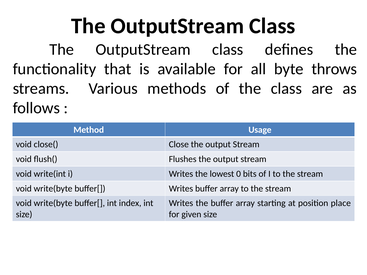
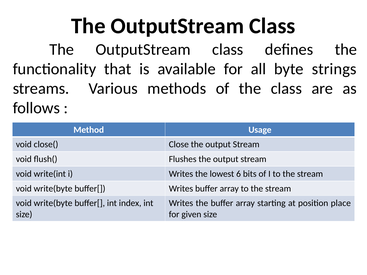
throws: throws -> strings (334, 69)
0: 0 -> 6 (239, 174)
